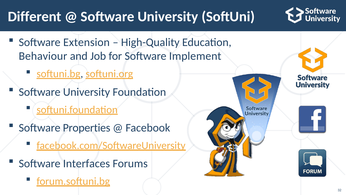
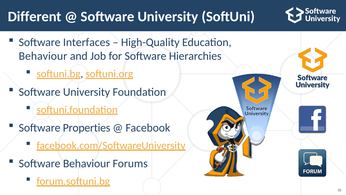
Extension: Extension -> Interfaces (87, 42)
Implement: Implement -> Hierarchies (195, 56)
Software Interfaces: Interfaces -> Behaviour (87, 163)
